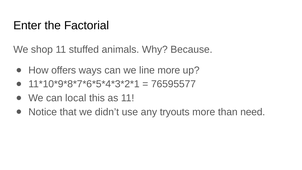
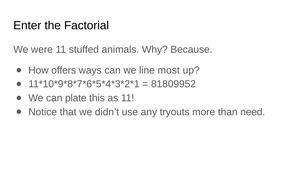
shop: shop -> were (42, 50)
line more: more -> most (169, 70)
76595577: 76595577 -> 81809952 (173, 84)
local: local -> plate (76, 98)
